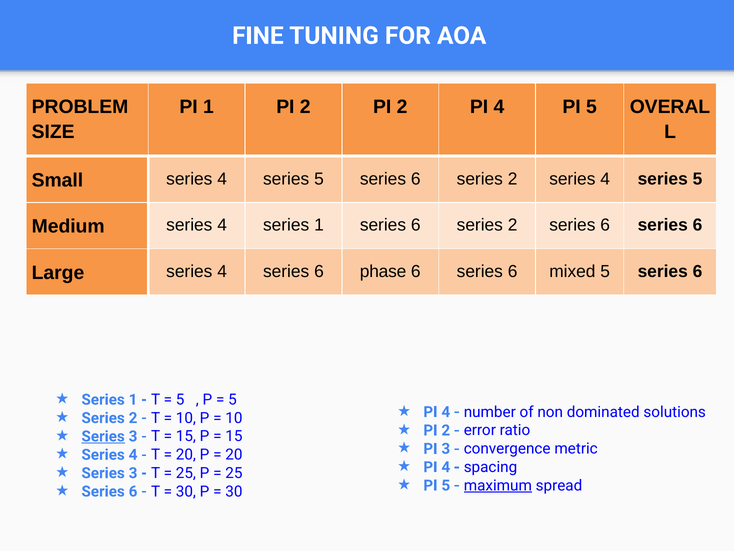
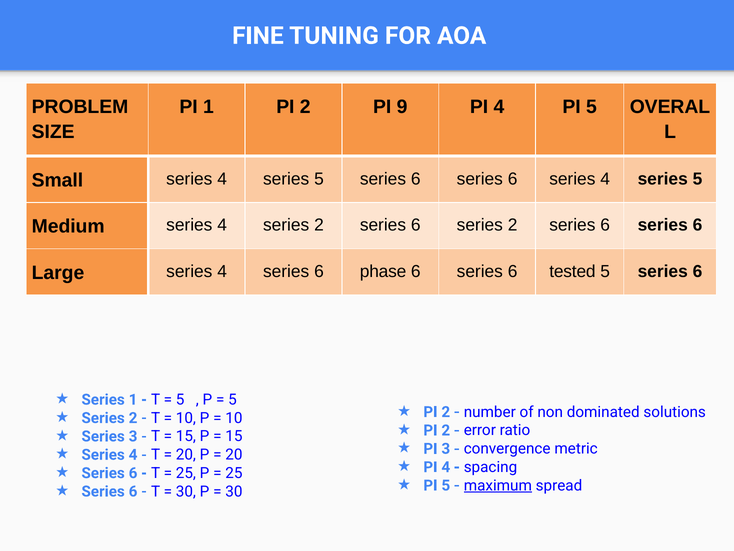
2 PI 2: 2 -> 9 (402, 107)
2: 2 -> 6 (513, 179)
4 series 1: 1 -> 2 (319, 225)
mixed: mixed -> tested (572, 271)
4: 4 -> 2 (446, 412)
Series underline: present -> none (103, 436)
3: 3 -> 6 (133, 473)
